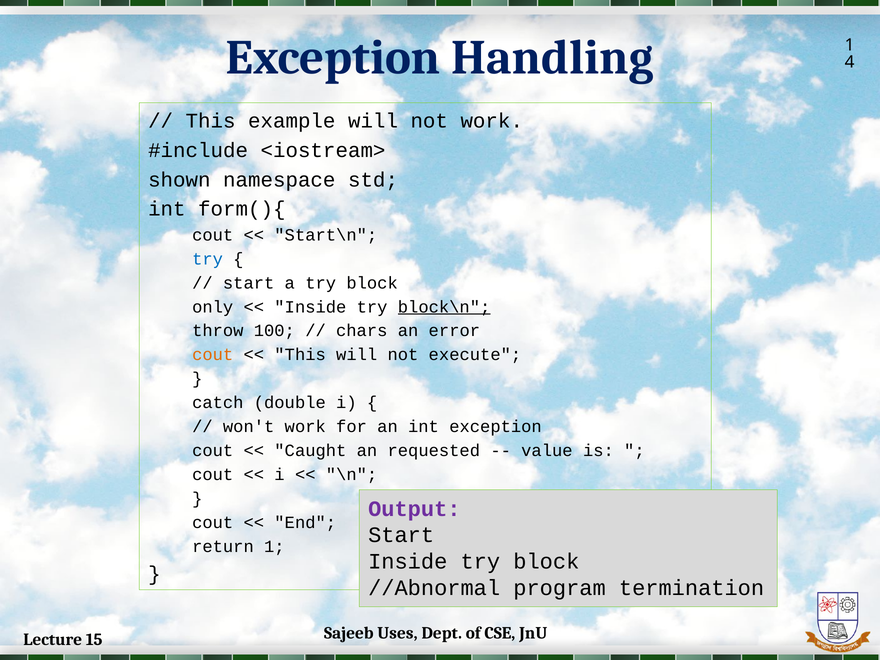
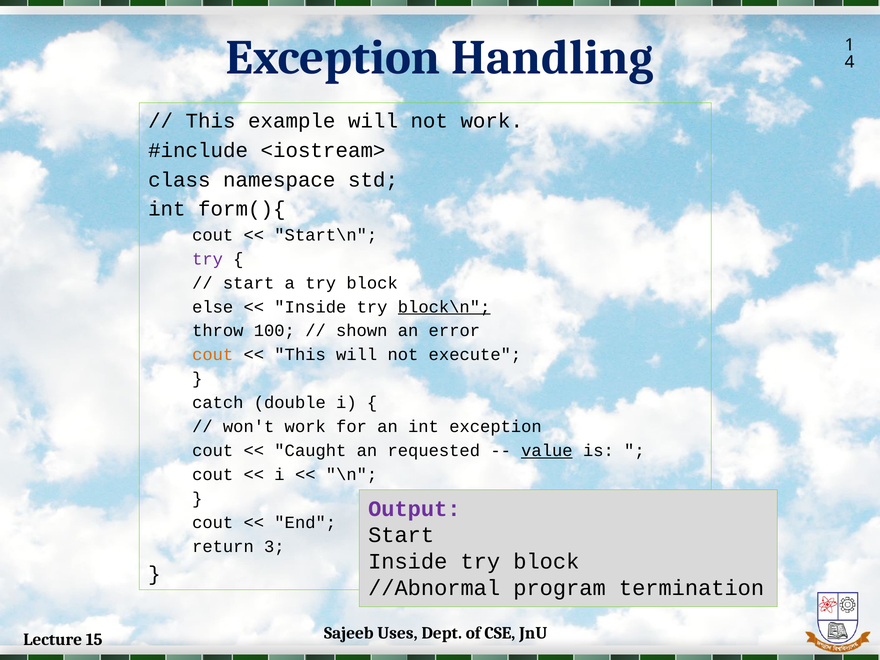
shown: shown -> class (179, 180)
try colour: blue -> purple (208, 259)
only: only -> else (213, 307)
chars: chars -> shown (362, 331)
value underline: none -> present (547, 451)
return 1: 1 -> 3 (274, 547)
